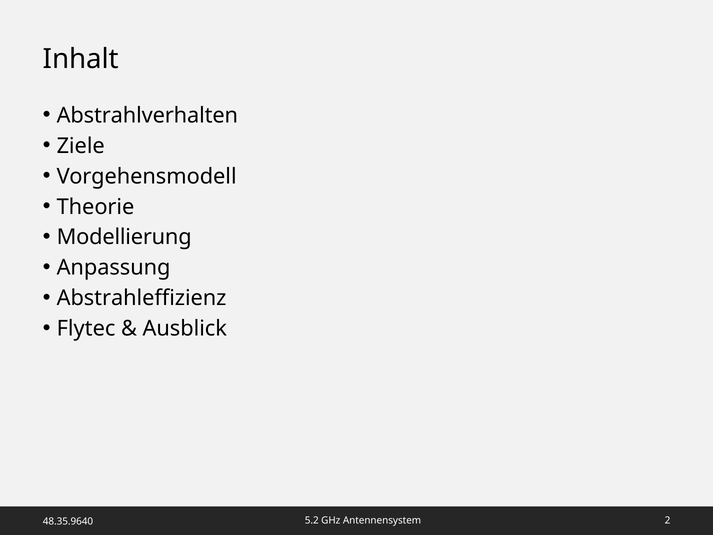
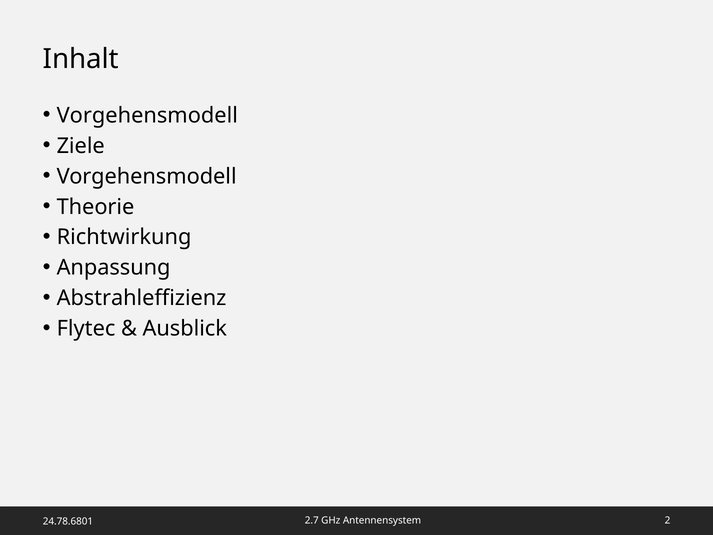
Abstrahlverhalten: Abstrahlverhalten -> Vorgehensmodell (147, 115)
Modellierung: Modellierung -> Richtwirkung (124, 237)
5.2: 5.2 -> 2.7 (312, 520)
48.35.9640: 48.35.9640 -> 24.78.6801 (68, 521)
